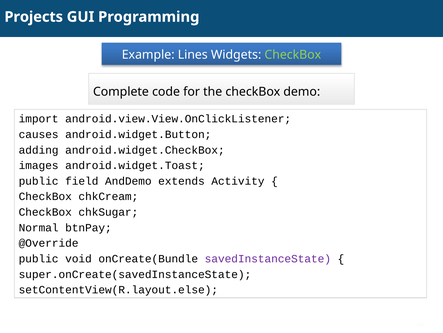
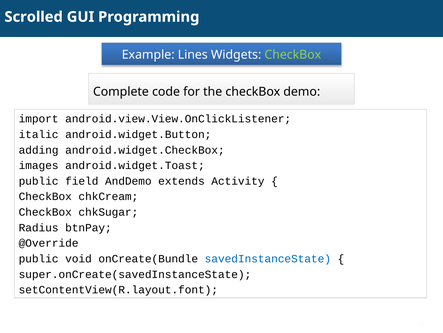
Projects: Projects -> Scrolled (34, 17)
causes: causes -> italic (39, 134)
Normal: Normal -> Radius (39, 227)
savedInstanceState colour: purple -> blue (268, 258)
setContentView(R.layout.else: setContentView(R.layout.else -> setContentView(R.layout.font (118, 289)
